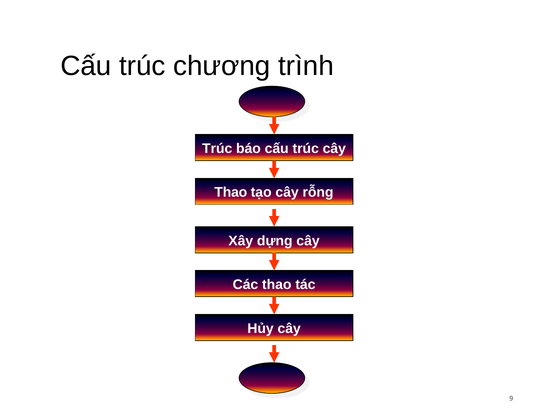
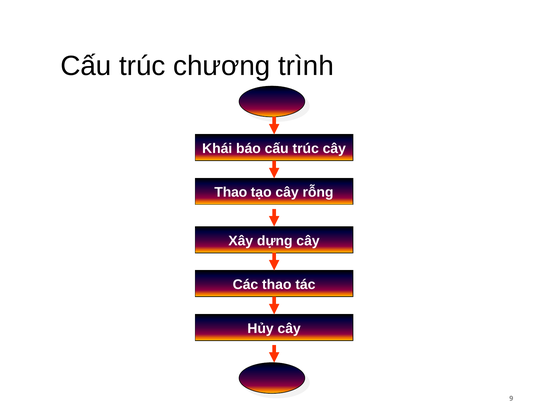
Trúc: Trúc -> Khái (217, 148)
